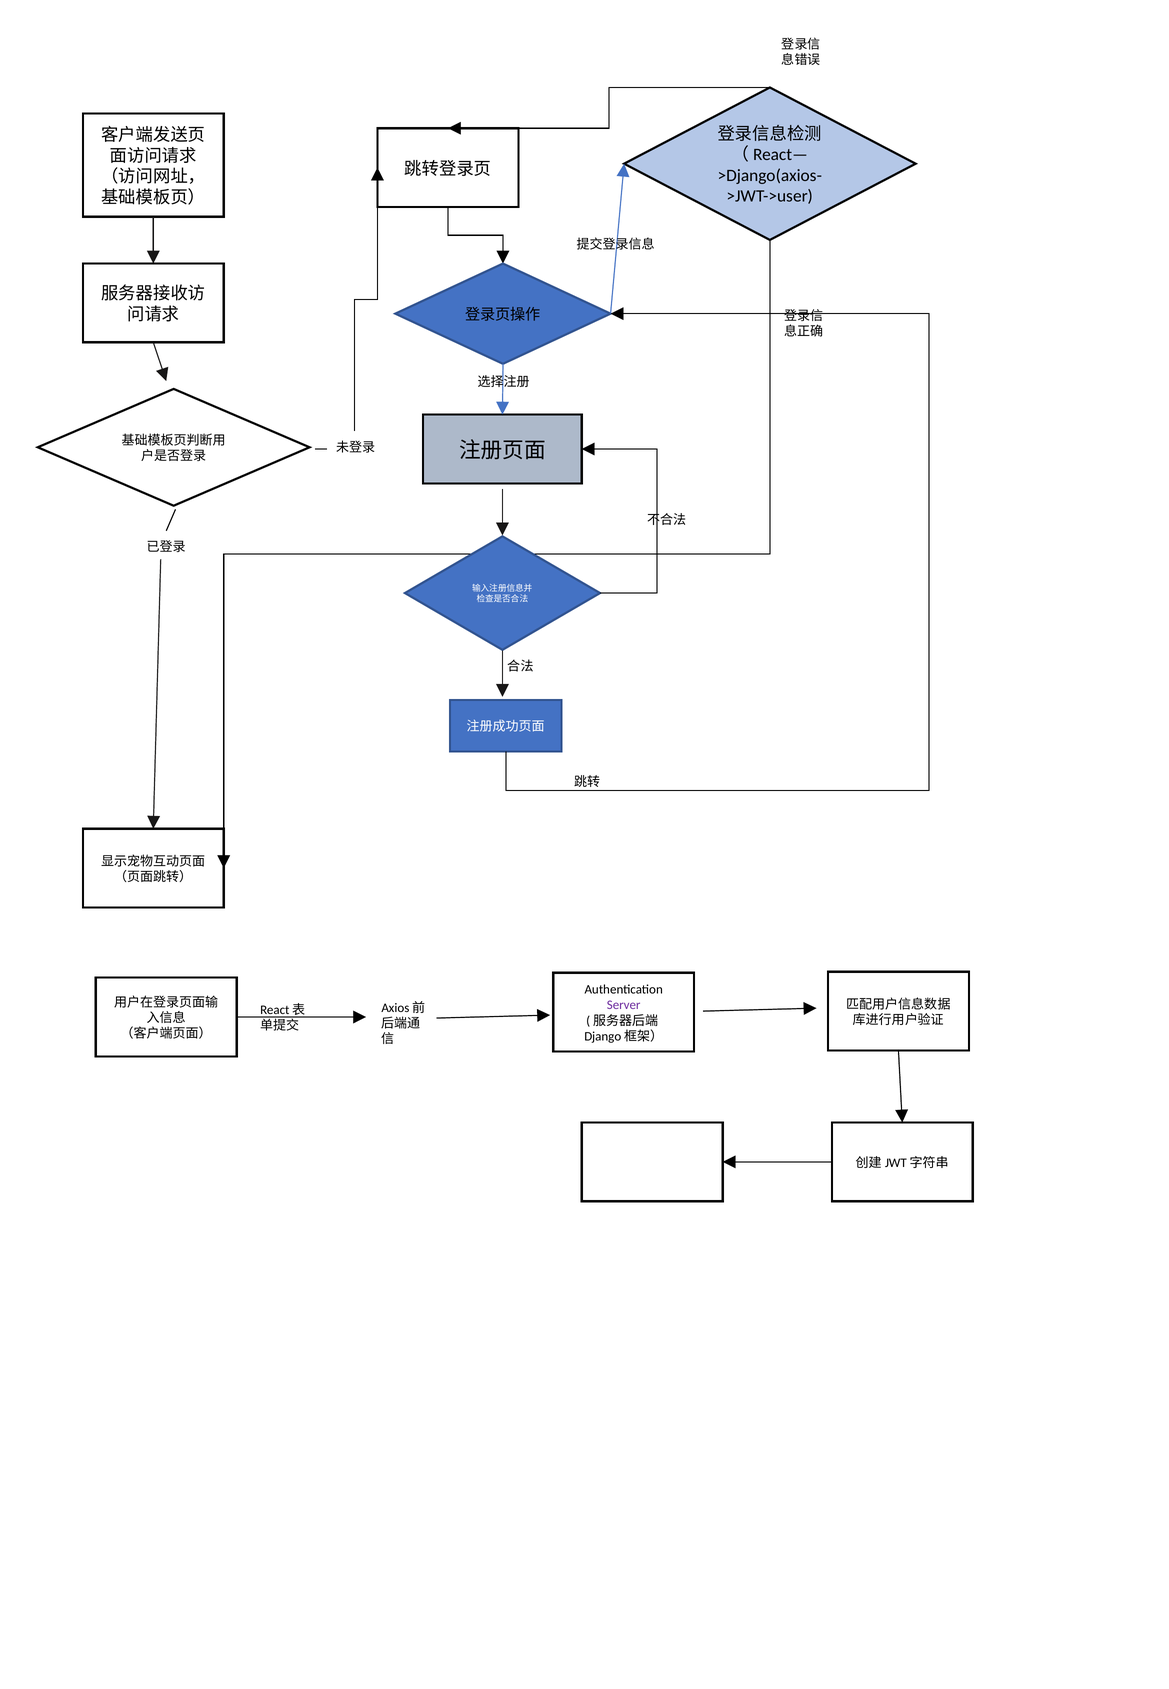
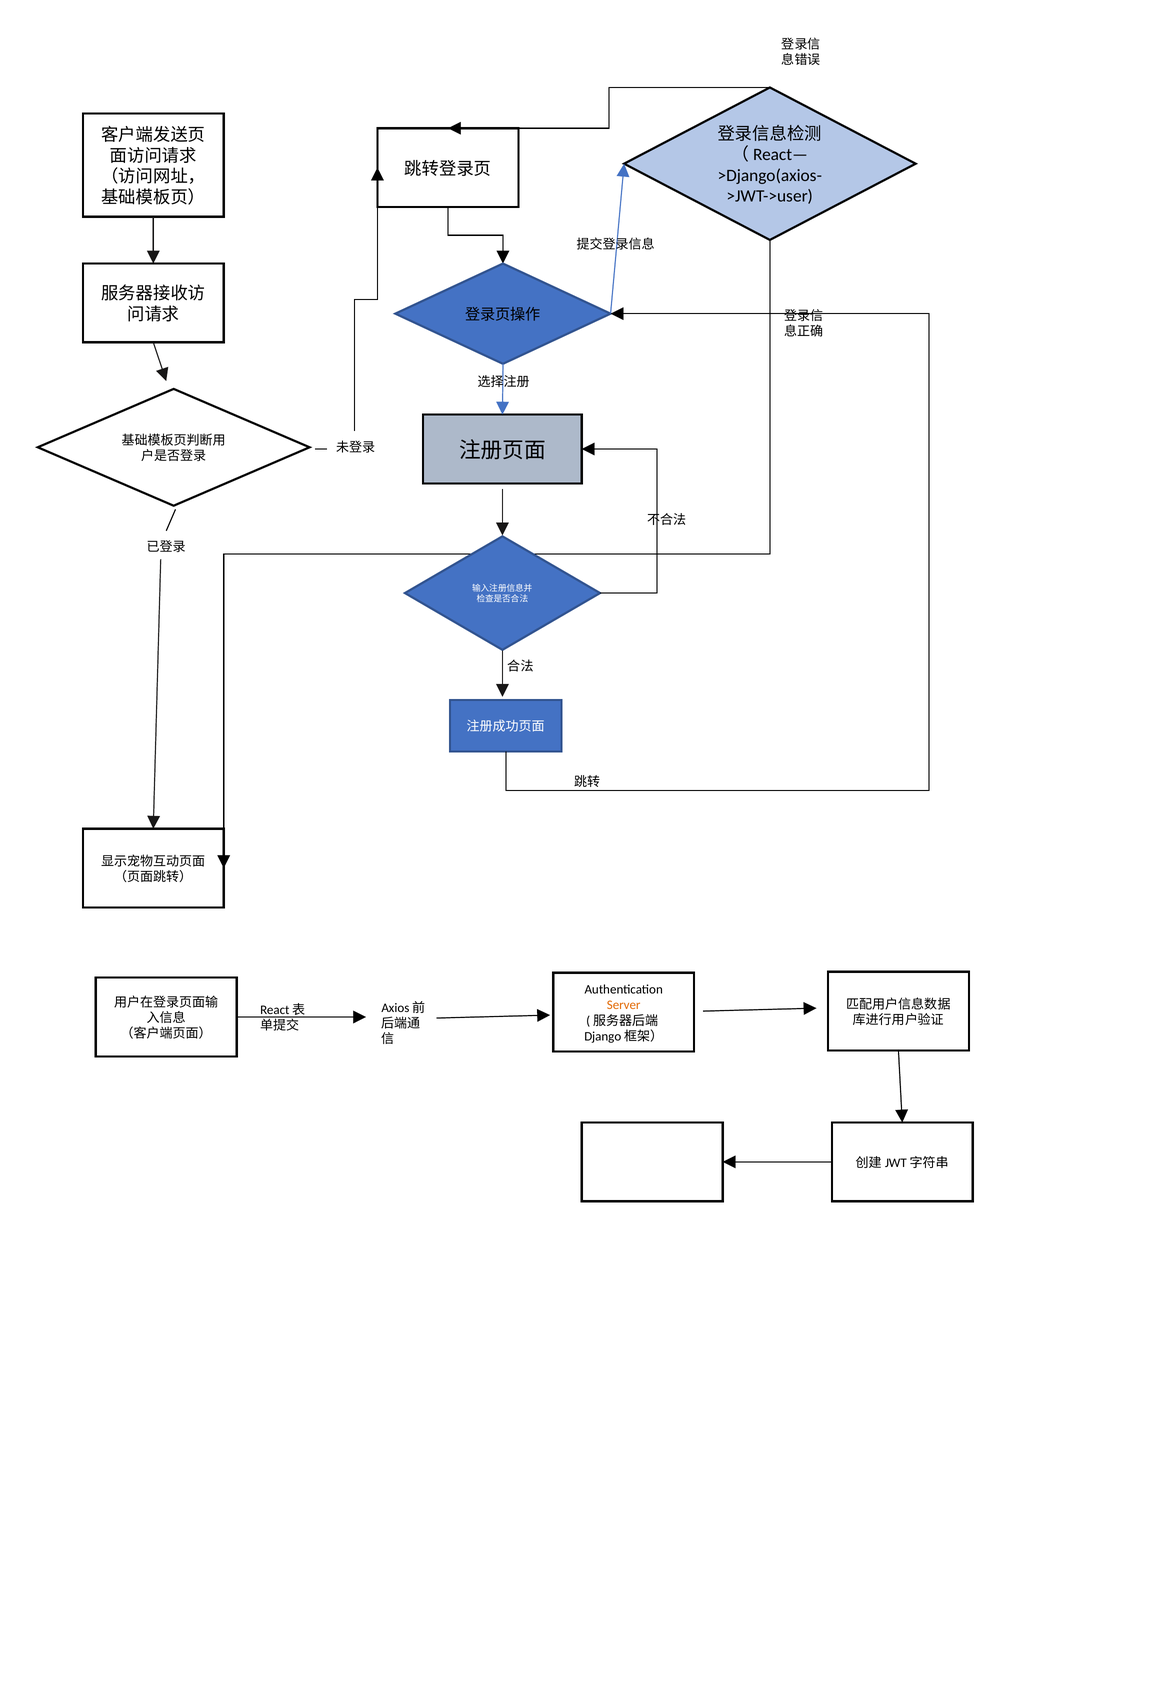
Server colour: purple -> orange (624, 1005)
